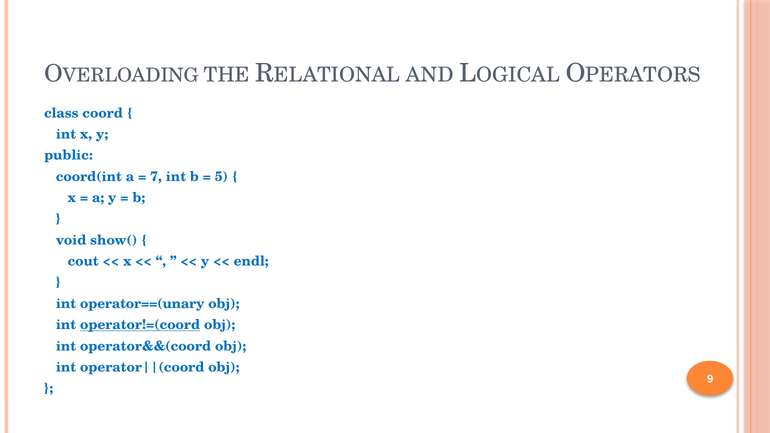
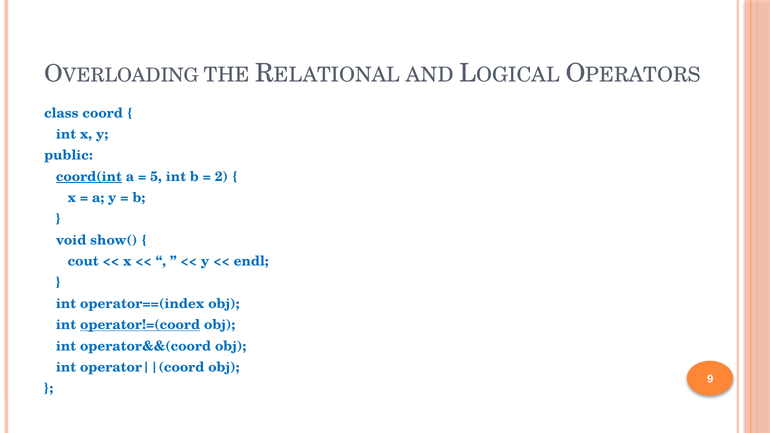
coord(int underline: none -> present (89, 177)
7: 7 -> 5 (156, 177)
5: 5 -> 2 (221, 177)
operator==(unary: operator==(unary -> operator==(index (142, 304)
